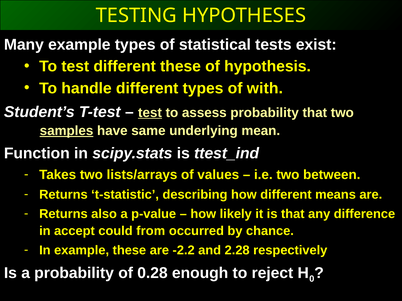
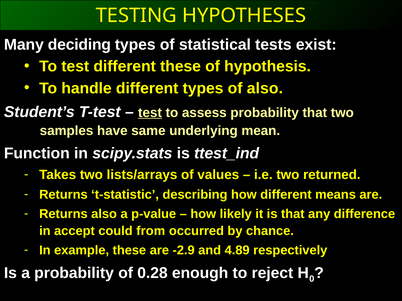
Many example: example -> deciding (79, 45)
of with: with -> also (265, 88)
samples underline: present -> none (67, 131)
between: between -> returned (332, 175)
-2.2: -2.2 -> -2.9 (184, 251)
2.28: 2.28 -> 4.89 (237, 251)
